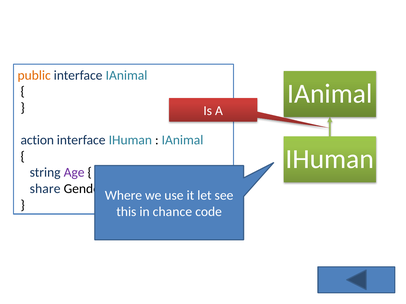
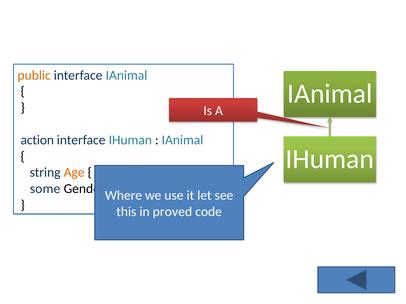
Age colour: purple -> orange (74, 173)
share: share -> some (45, 189)
chance: chance -> proved (172, 212)
